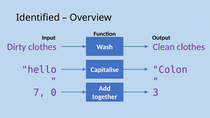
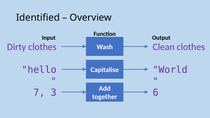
Colon: Colon -> World (170, 70)
0: 0 -> 3 (54, 93)
3: 3 -> 6 (156, 93)
